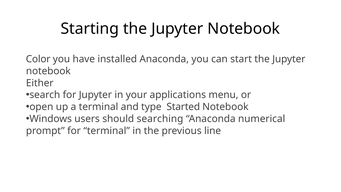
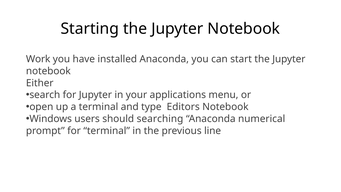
Color: Color -> Work (38, 59)
Started: Started -> Editors (183, 107)
